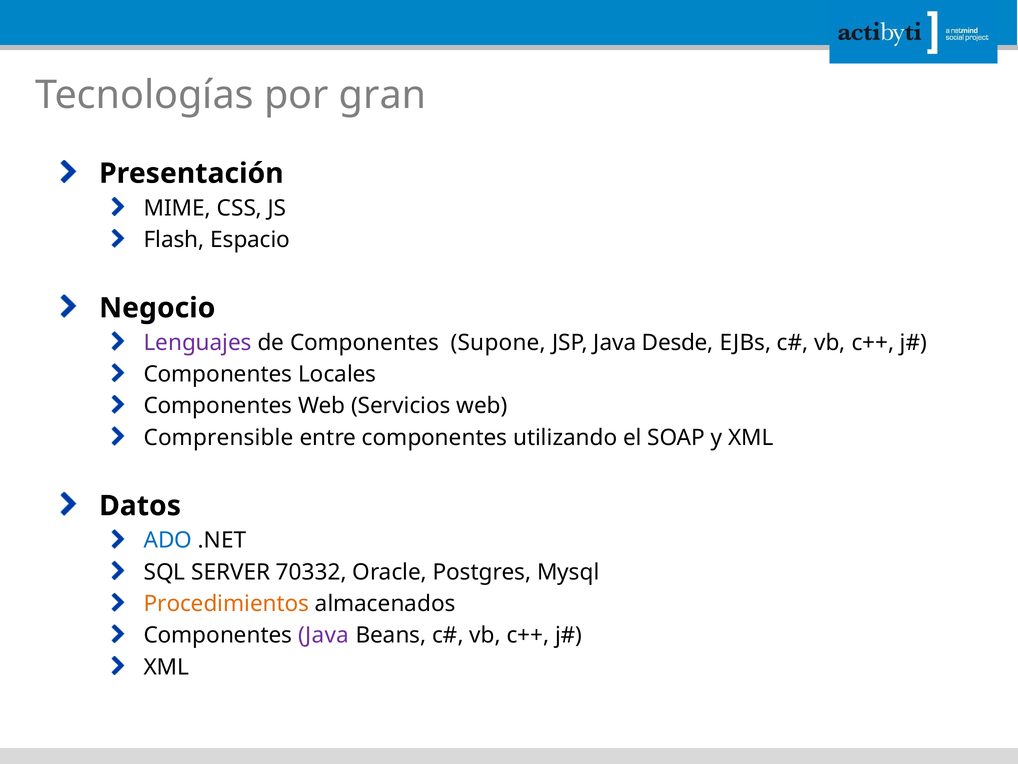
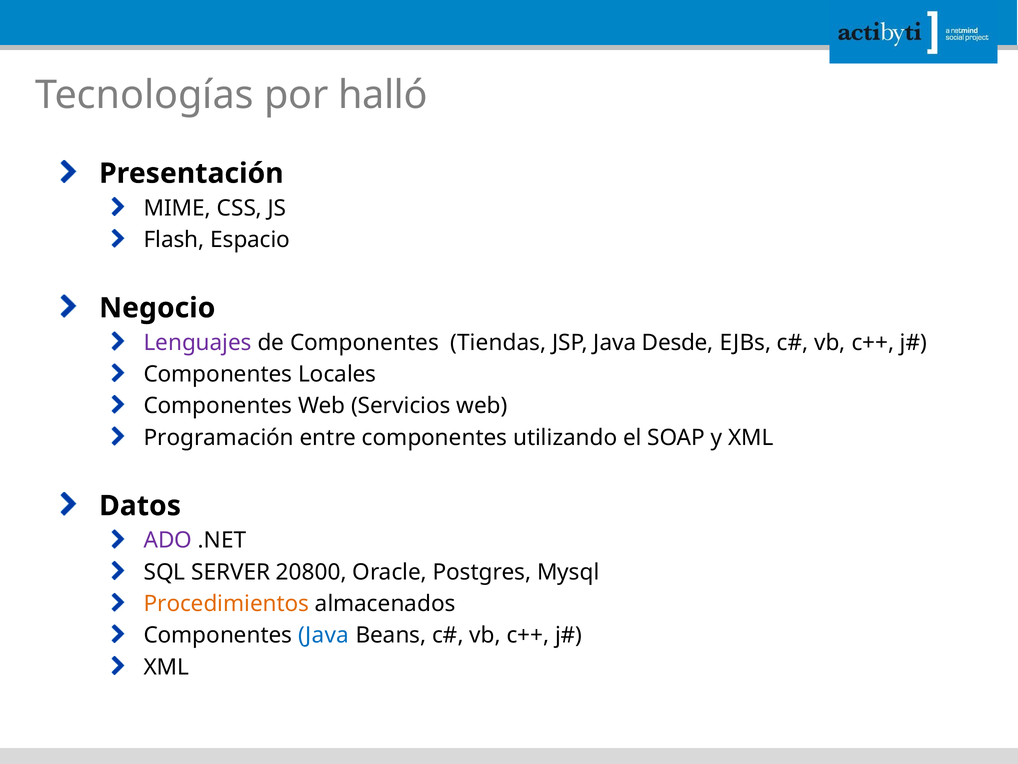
gran: gran -> halló (383, 95)
Supone: Supone -> Tiendas (498, 343)
Comprensible: Comprensible -> Programación (219, 437)
ADO colour: blue -> purple (168, 540)
70332: 70332 -> 20800 (311, 572)
Java colour: purple -> blue (324, 635)
